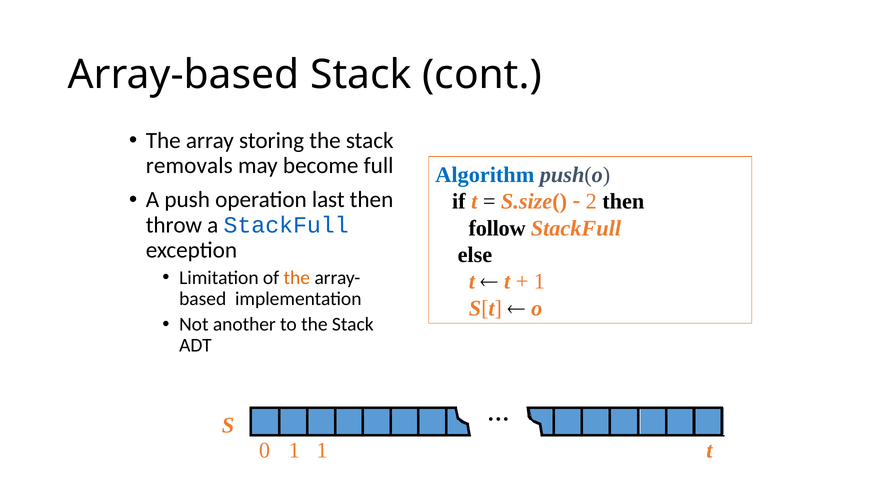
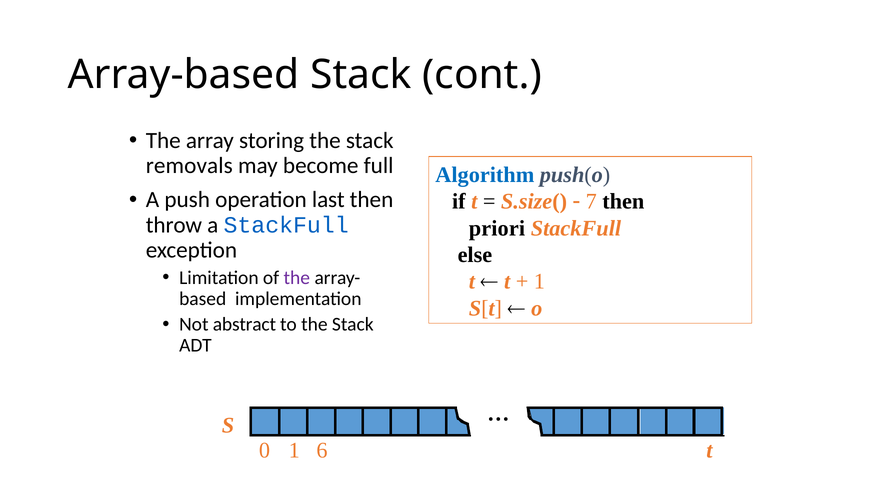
2: 2 -> 7 (591, 202)
follow: follow -> priori (497, 228)
the colour: orange -> purple (297, 278)
another: another -> abstract (244, 324)
1 1: 1 -> 6 (322, 450)
